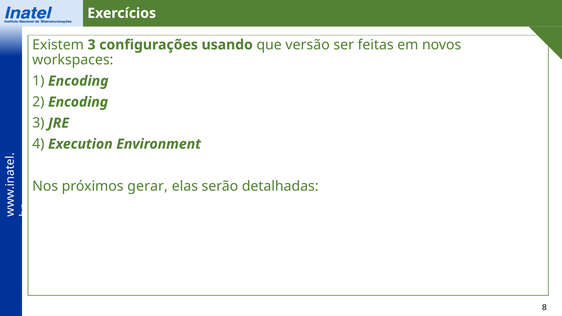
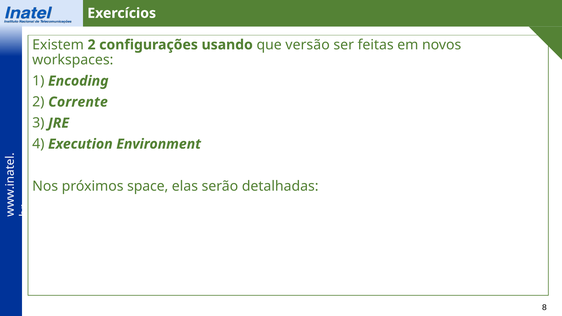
Existem 3: 3 -> 2 (92, 45)
2 Encoding: Encoding -> Corrente (78, 102)
gerar: gerar -> space (148, 186)
